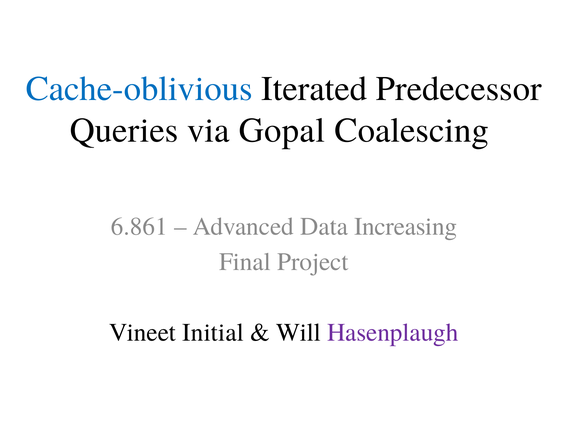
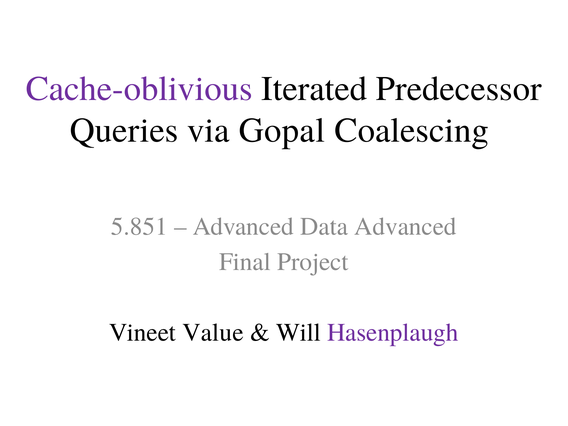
Cache-oblivious colour: blue -> purple (139, 89)
6.861: 6.861 -> 5.851 (139, 226)
Data Increasing: Increasing -> Advanced (405, 226)
Initial: Initial -> Value (213, 333)
